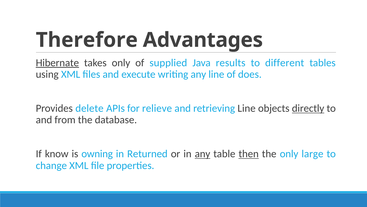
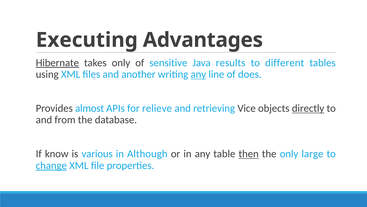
Therefore: Therefore -> Executing (87, 40)
supplied: supplied -> sensitive (168, 63)
execute: execute -> another (138, 74)
any underline: none -> present (198, 74)
delete: delete -> almost (90, 108)
retrieving Line: Line -> Vice (247, 108)
owning: owning -> various (97, 153)
Returned: Returned -> Although (147, 153)
any underline: present -> none (203, 153)
change underline: none -> present (51, 165)
